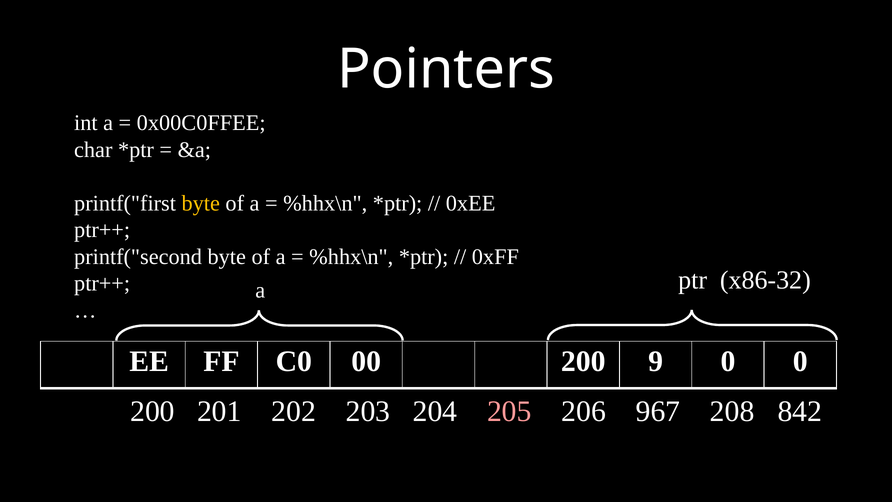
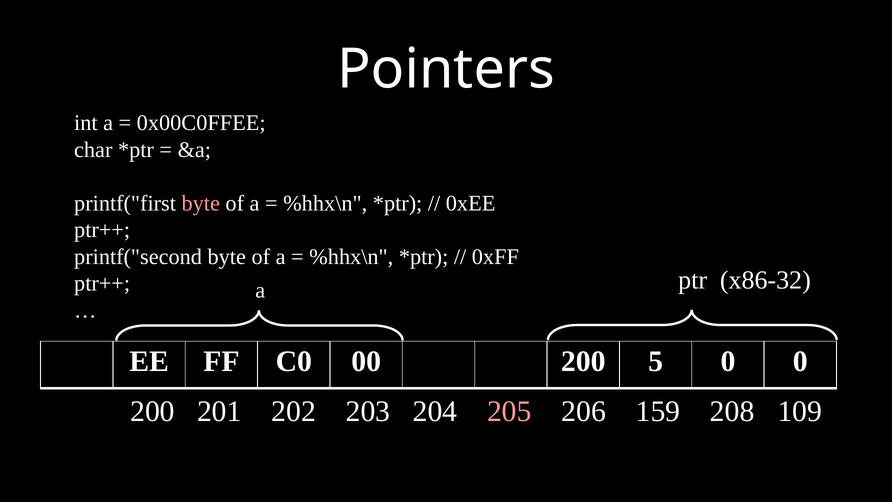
byte colour: yellow -> pink (201, 203)
9: 9 -> 5 (656, 361)
967: 967 -> 159 (658, 411)
842: 842 -> 109 (800, 411)
